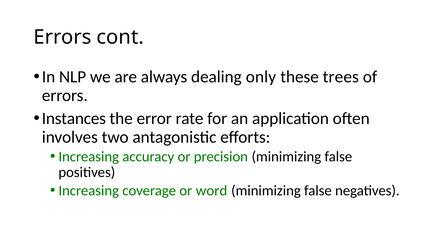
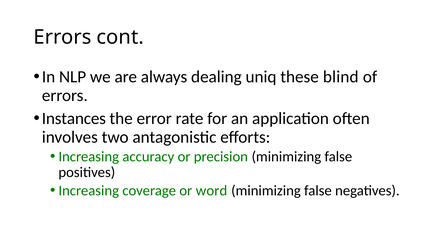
only: only -> uniq (261, 77)
trees: trees -> blind (341, 77)
